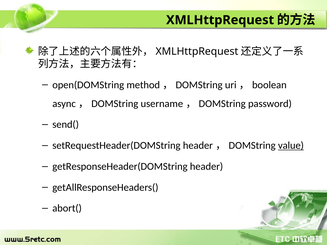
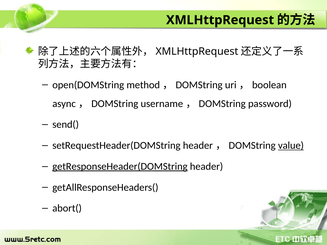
getResponseHeader(DOMString underline: none -> present (120, 167)
